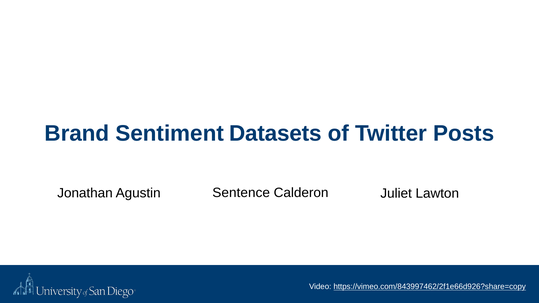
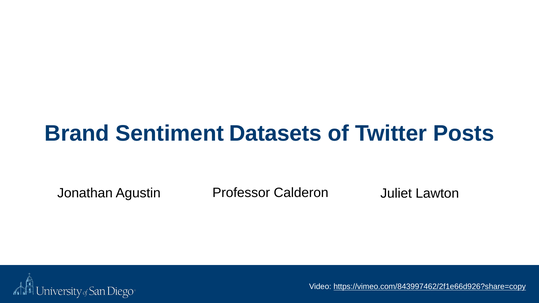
Sentence: Sentence -> Professor (241, 193)
